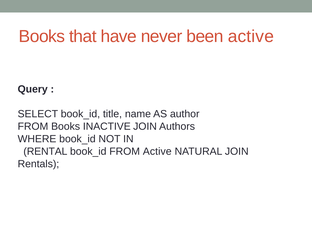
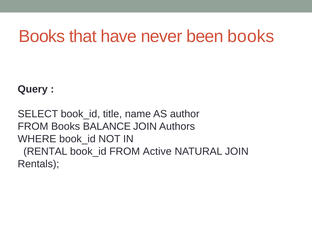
been active: active -> books (251, 36)
INACTIVE: INACTIVE -> BALANCE (107, 127)
